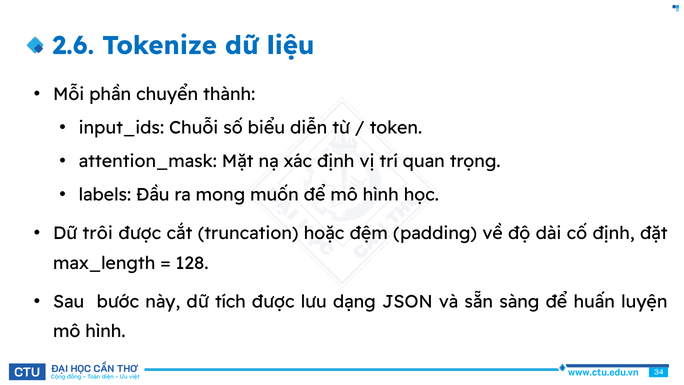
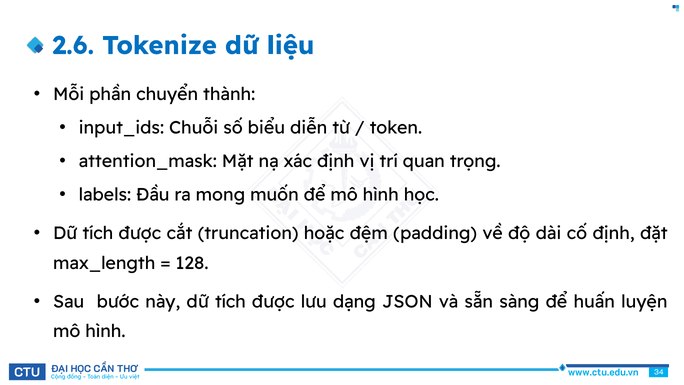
trôi: trôi -> tích (98, 233)
